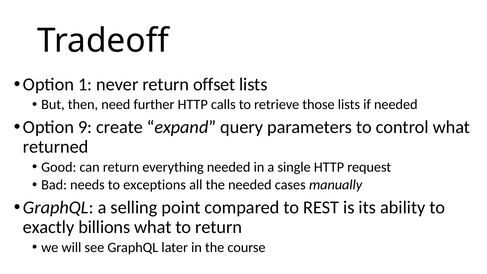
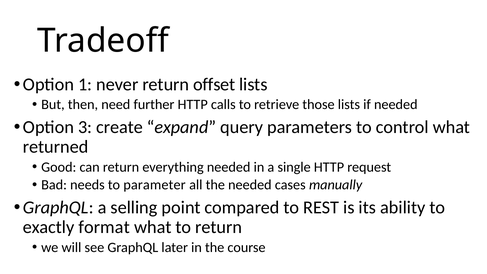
9: 9 -> 3 (85, 127)
exceptions: exceptions -> parameter (155, 185)
billions: billions -> format (104, 227)
